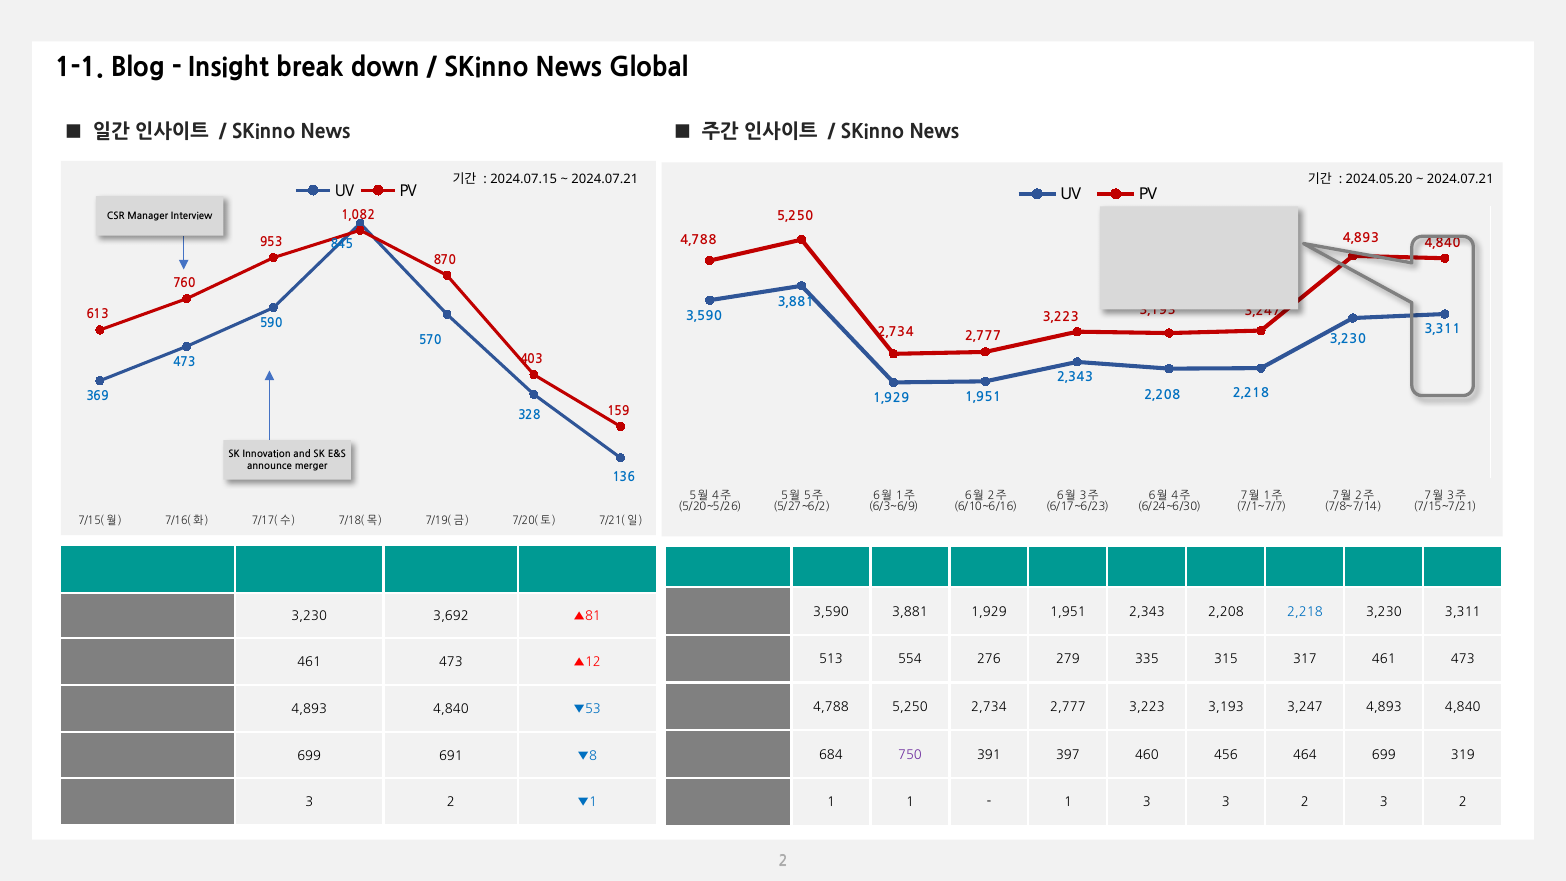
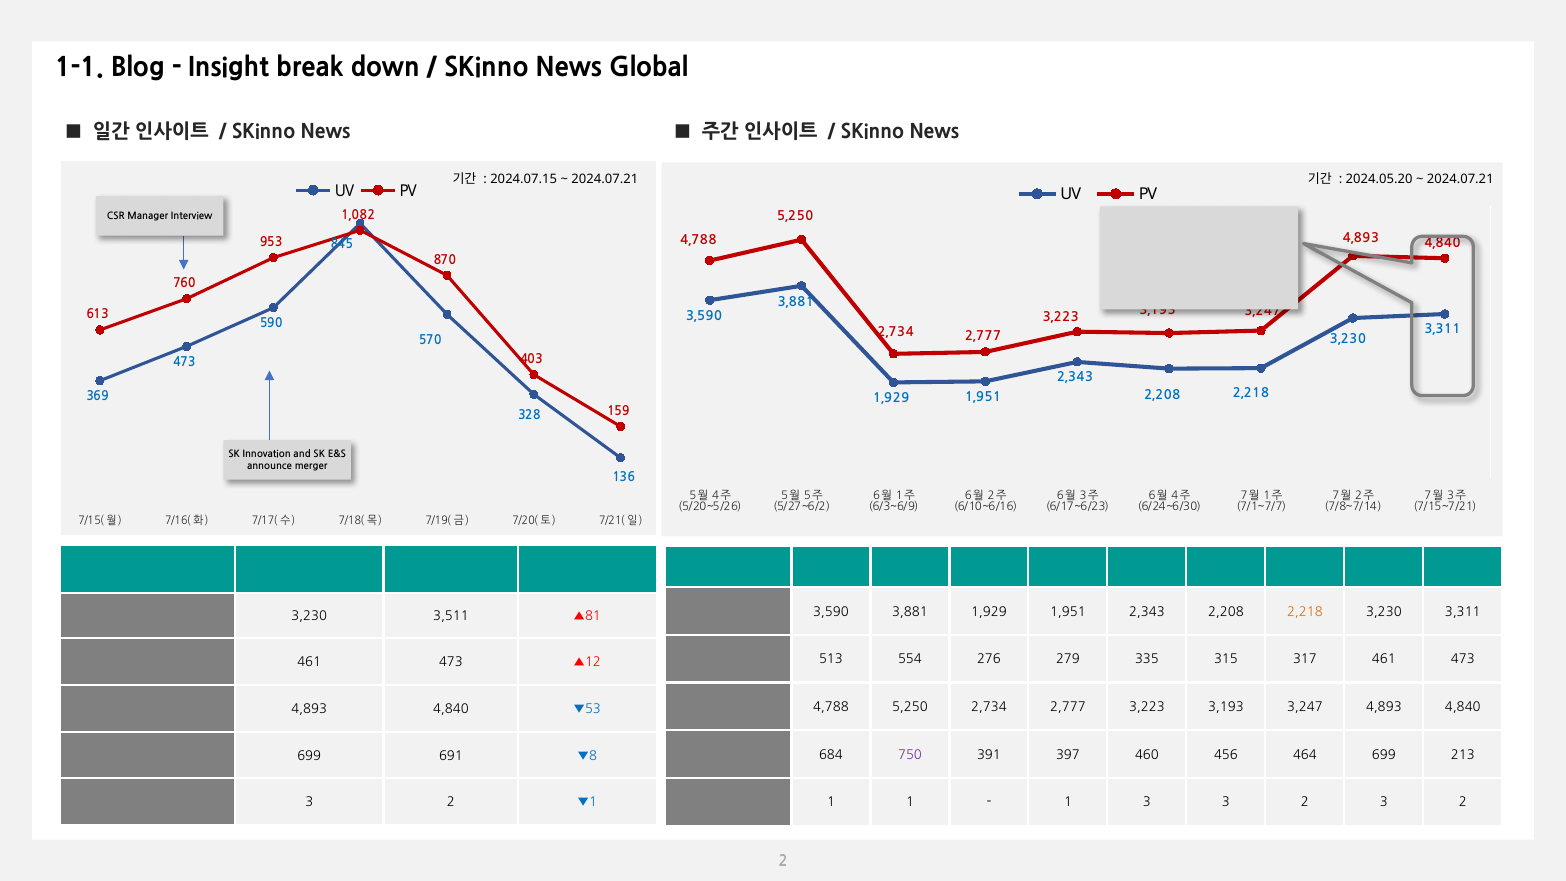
2,218 colour: blue -> orange (1305, 612)
3,692: 3,692 -> 3,511 (451, 616)
319: 319 -> 213 (1463, 755)
